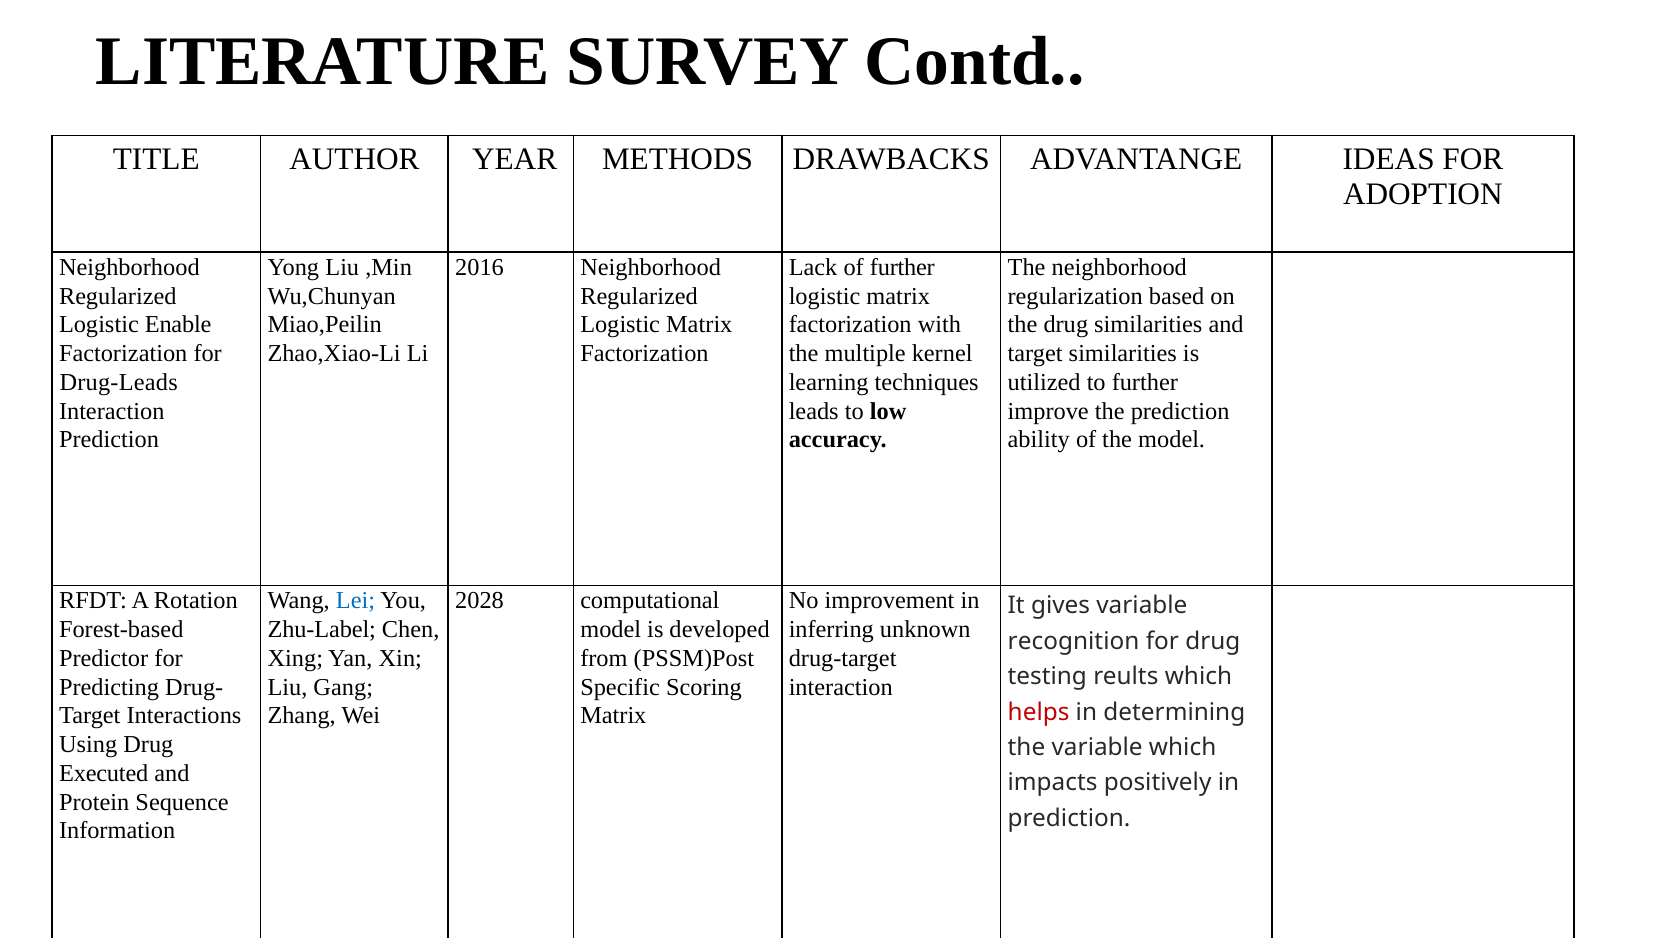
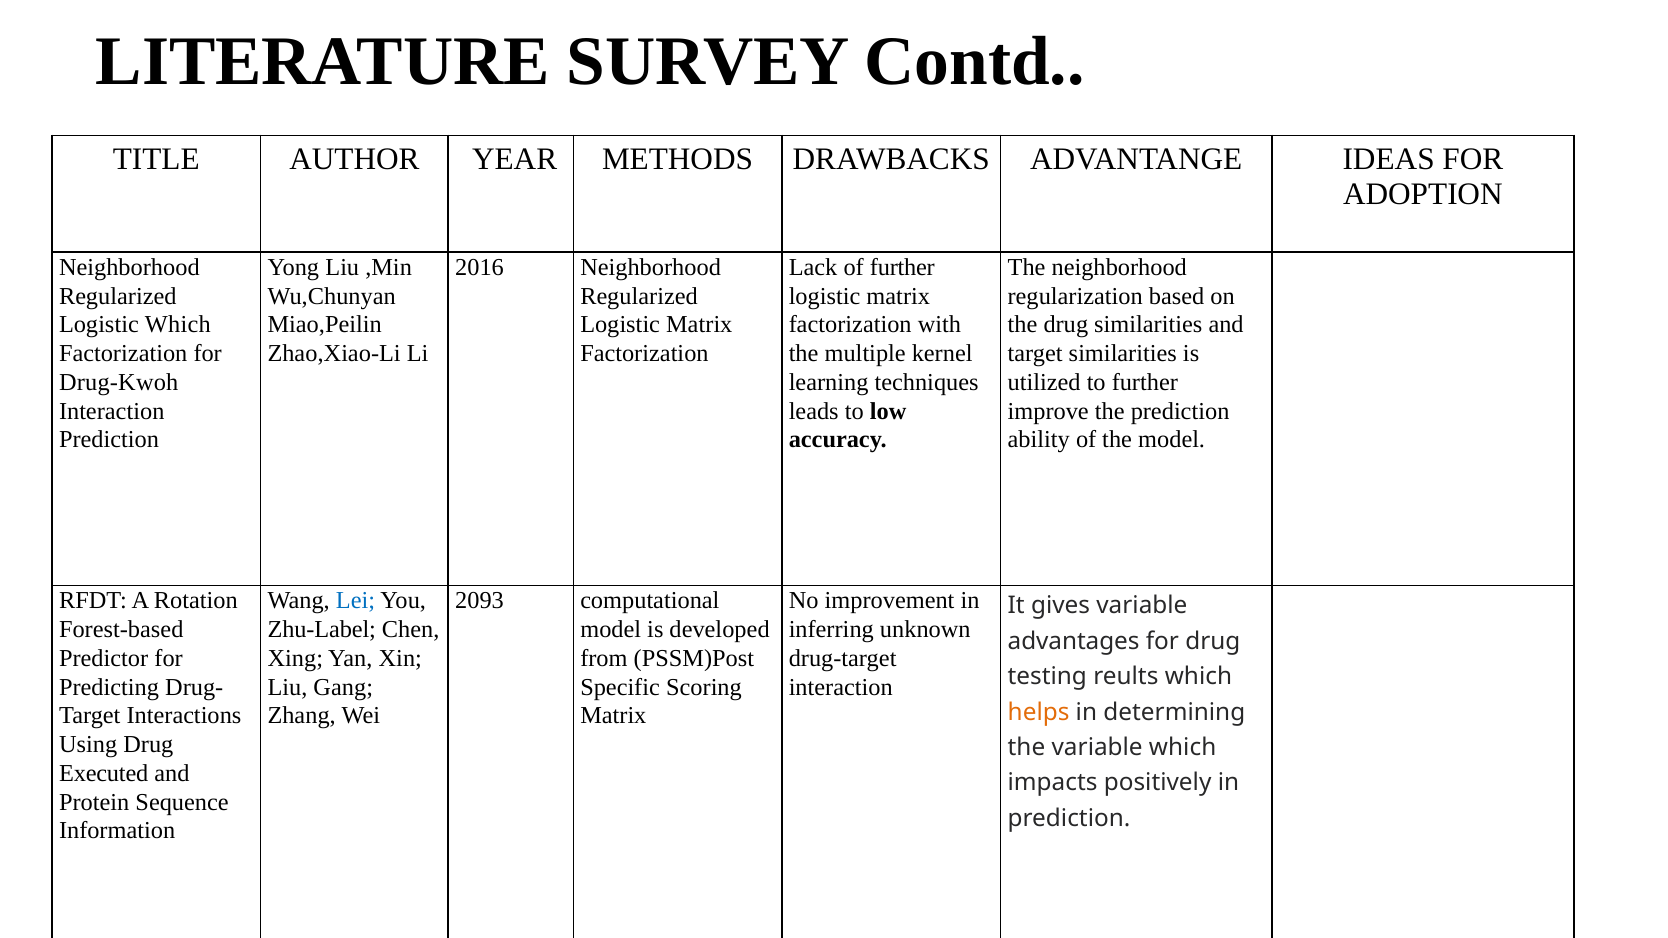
Logistic Enable: Enable -> Which (178, 325)
Drug-Leads: Drug-Leads -> Drug-Kwoh (119, 382)
2028: 2028 -> 2093 (480, 601)
recognition: recognition -> advantages (1074, 641)
helps colour: red -> orange (1039, 712)
